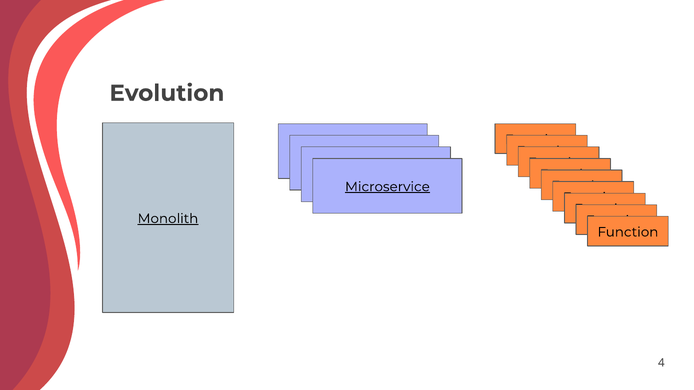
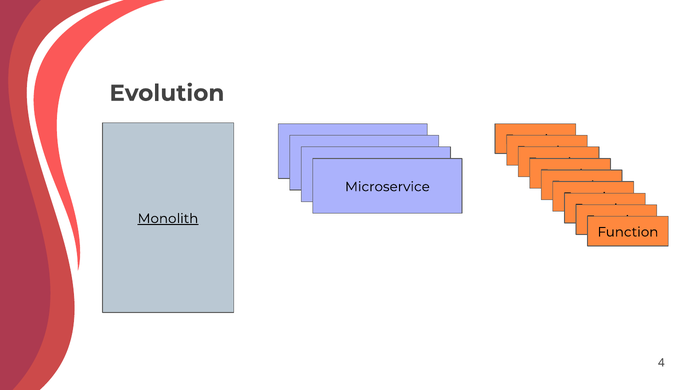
Microservice underline: present -> none (387, 187)
